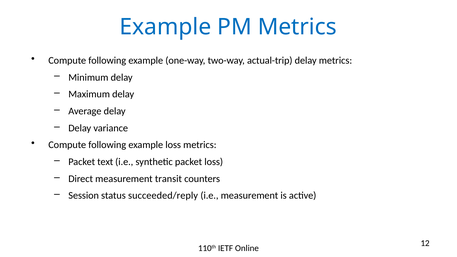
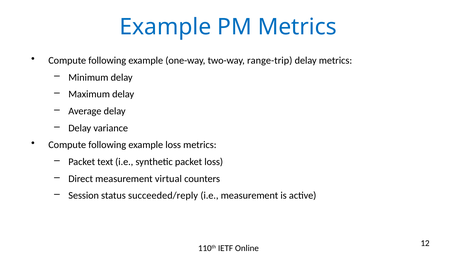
actual-trip: actual-trip -> range-trip (270, 60)
transit: transit -> virtual (168, 179)
